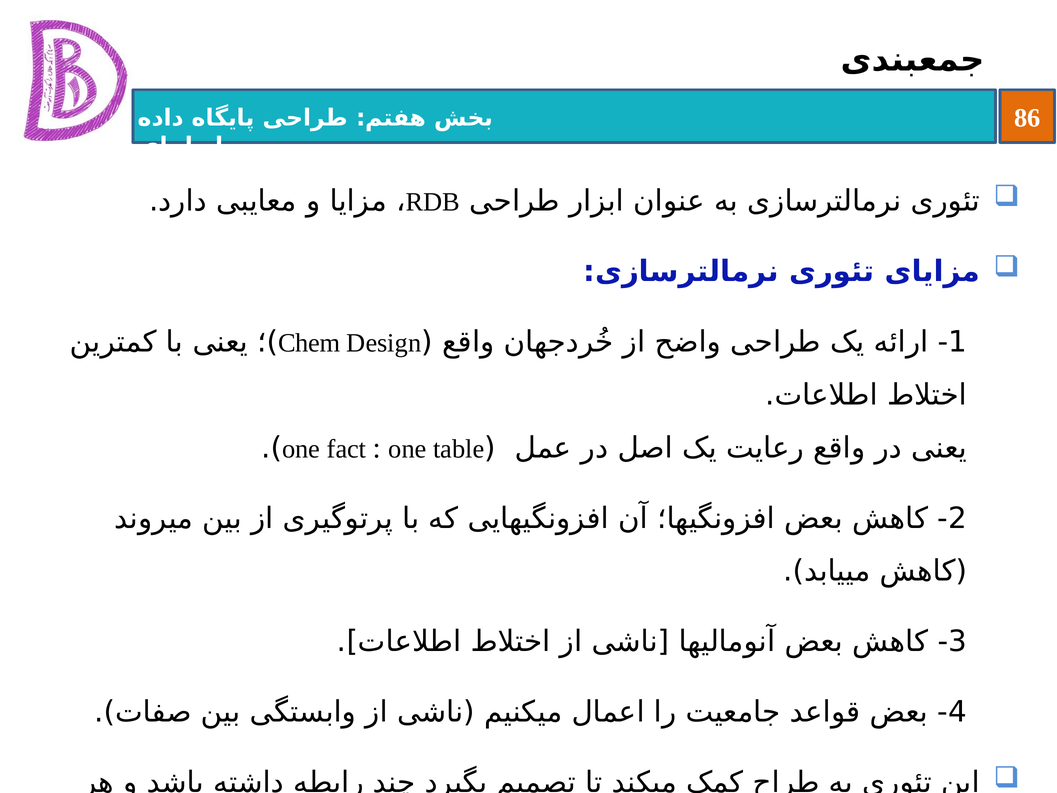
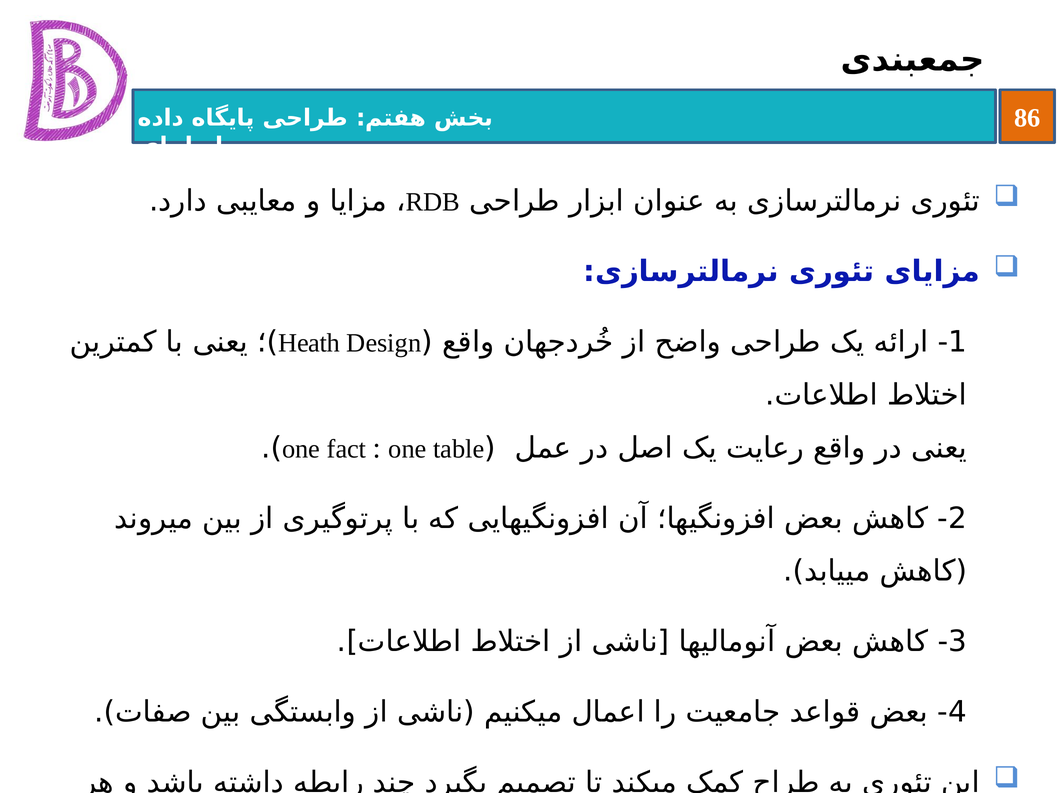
Chem: Chem -> Heath (309, 343)
